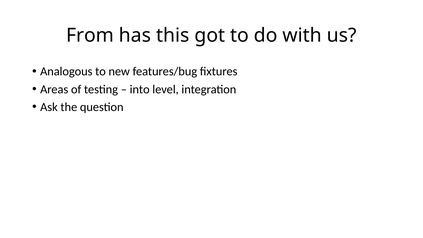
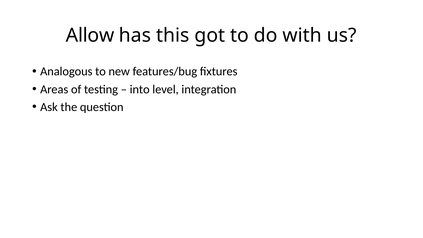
From: From -> Allow (90, 36)
